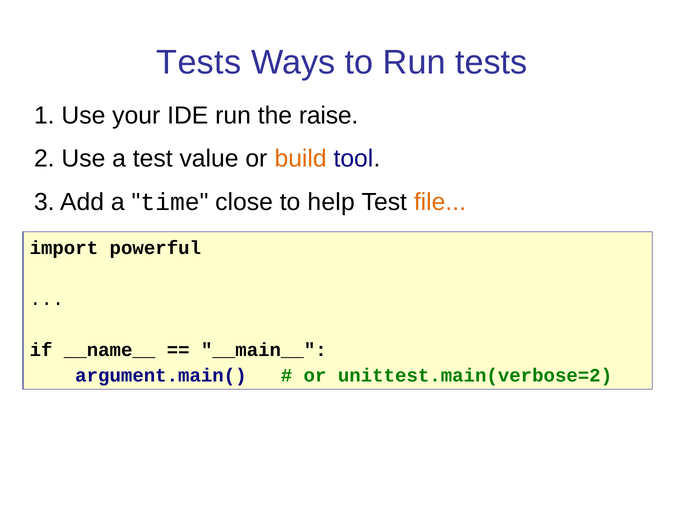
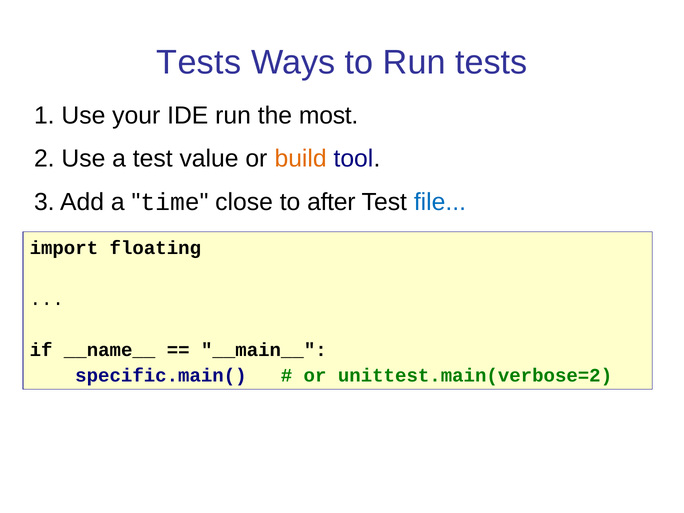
raise: raise -> most (329, 116)
help: help -> after (331, 202)
file colour: orange -> blue (440, 202)
powerful: powerful -> floating (155, 248)
argument.main(: argument.main( -> specific.main( (161, 376)
